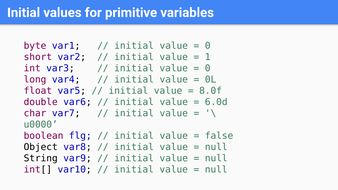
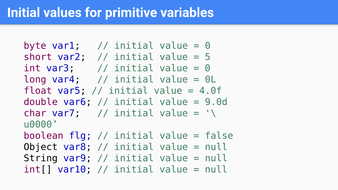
1: 1 -> 5 (208, 57)
8.0f: 8.0f -> 4.0f (211, 91)
6.0d: 6.0d -> 9.0d (216, 102)
